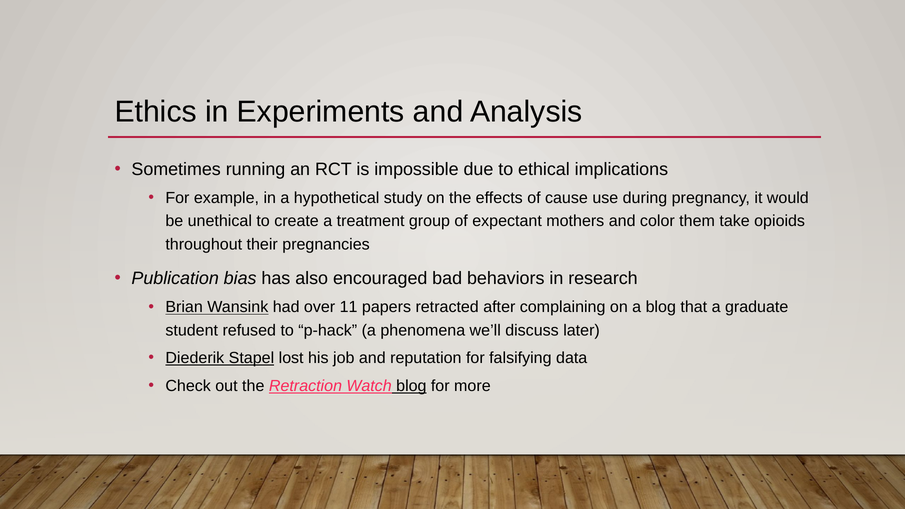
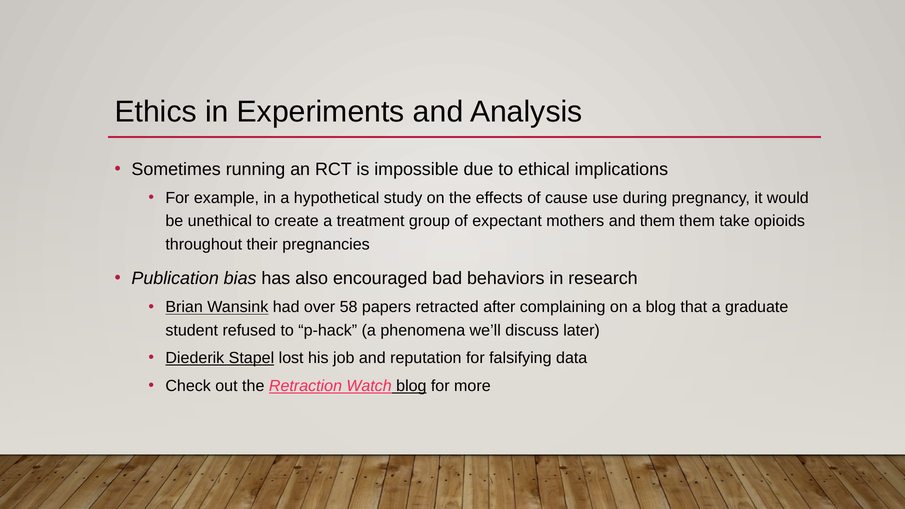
and color: color -> them (657, 221)
11: 11 -> 58 (349, 307)
